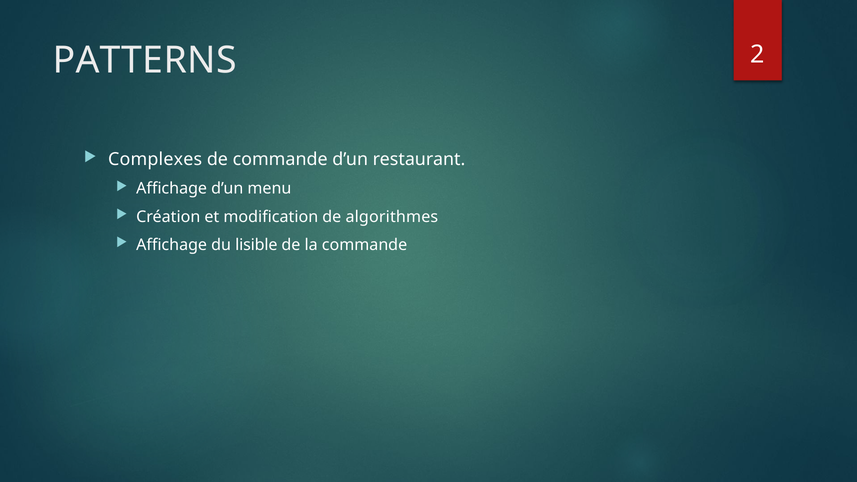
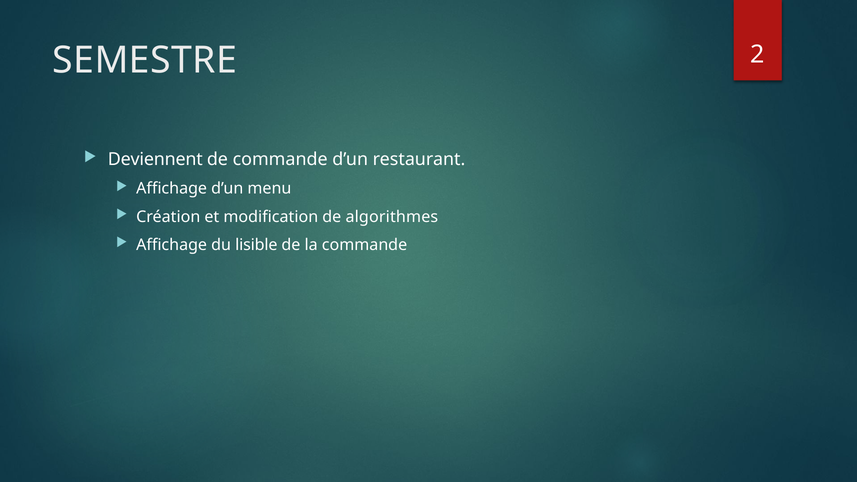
PATTERNS: PATTERNS -> SEMESTRE (145, 60)
Complexes: Complexes -> Deviennent (155, 159)
